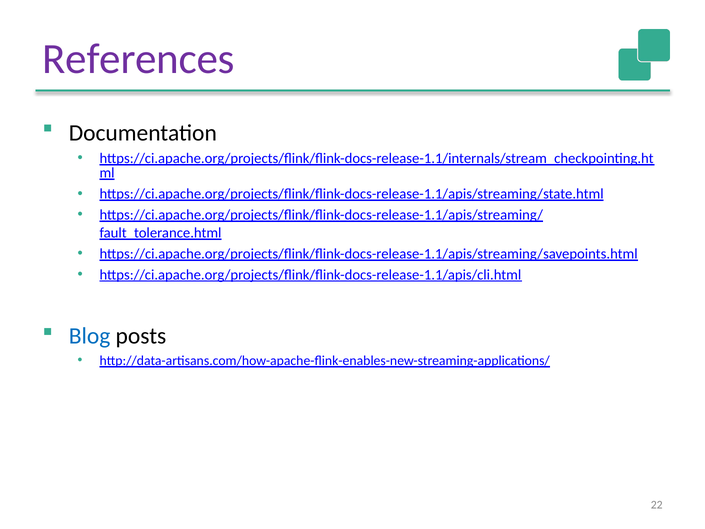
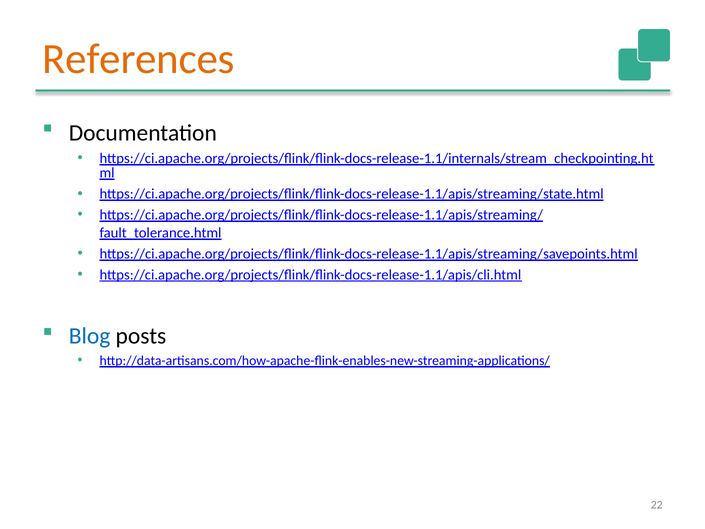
References colour: purple -> orange (138, 59)
